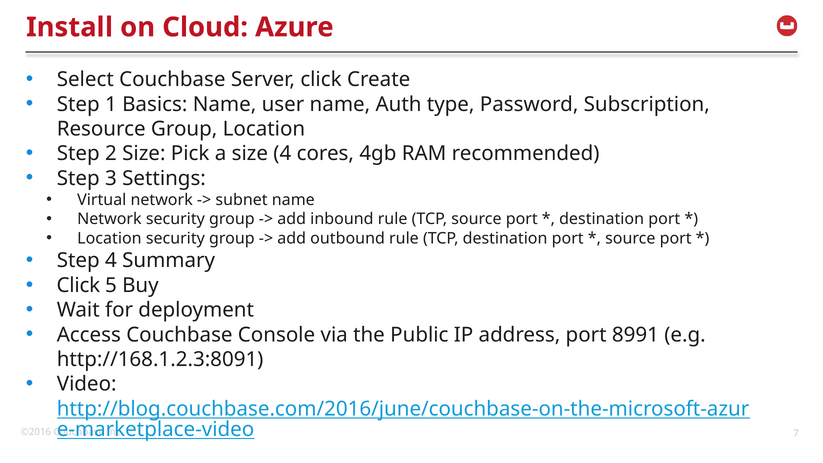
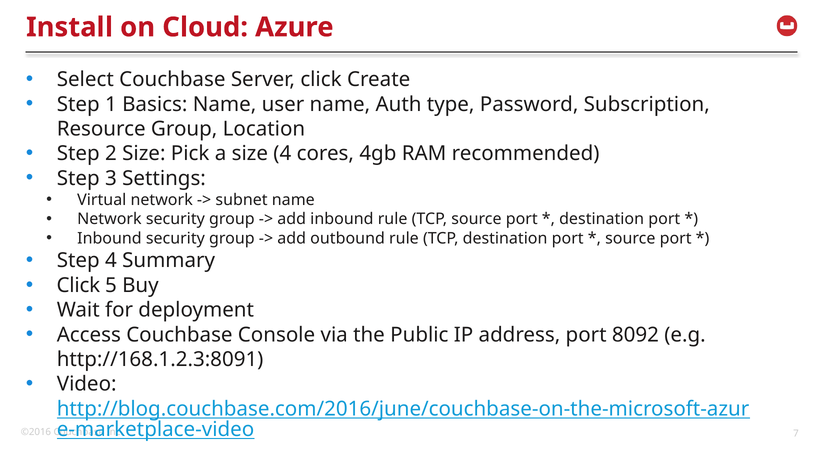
Location: Location -> Inbound (109, 238)
8991: 8991 -> 8092 (635, 335)
